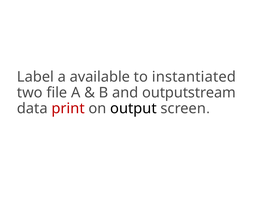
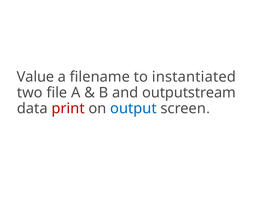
Label: Label -> Value (35, 77)
available: available -> filename (100, 77)
output colour: black -> blue (133, 108)
